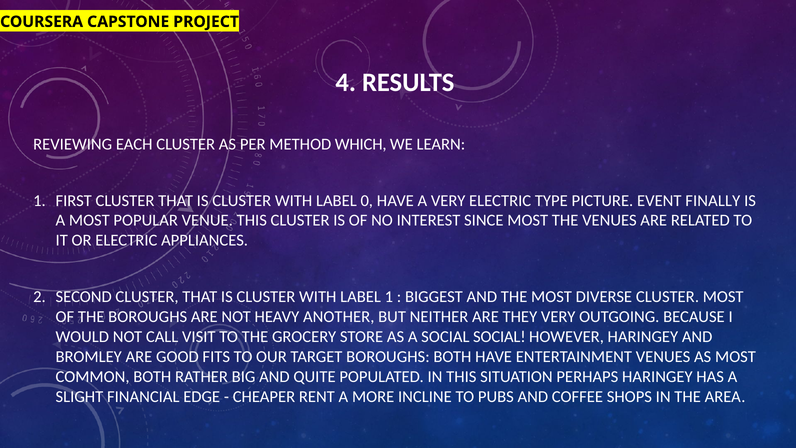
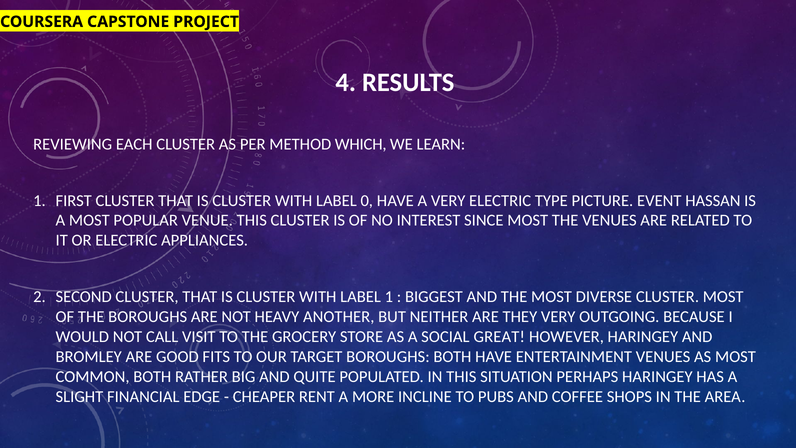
FINALLY: FINALLY -> HASSAN (713, 200)
SOCIAL SOCIAL: SOCIAL -> GREAT (499, 337)
